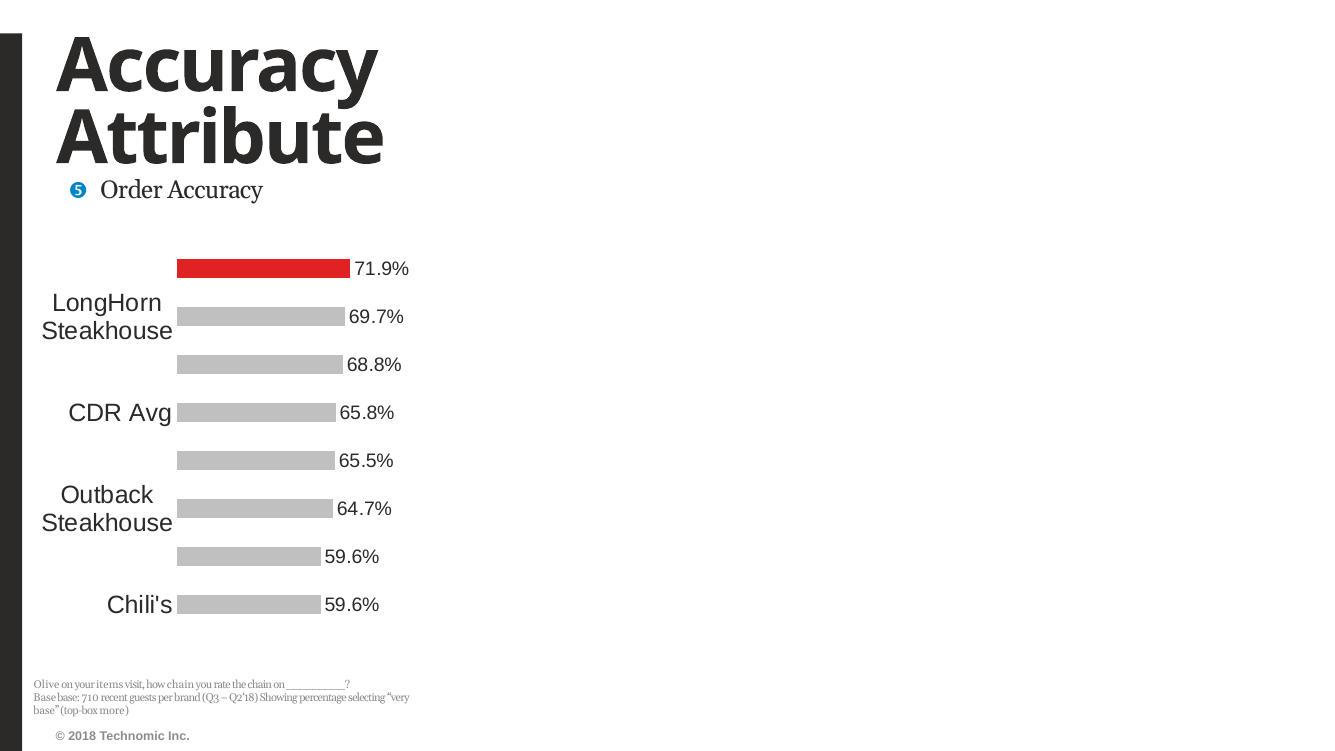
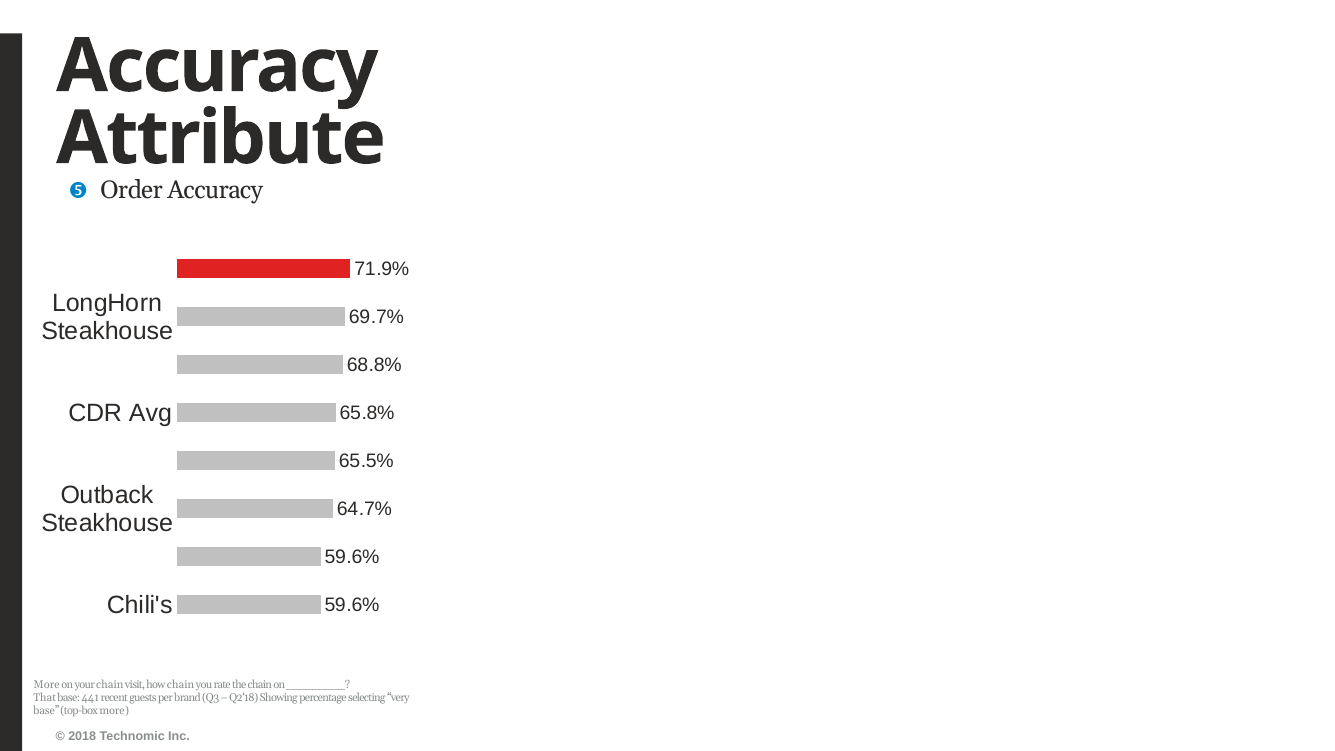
Olive: Olive -> More (47, 684)
your items: items -> chain (110, 684)
Base: Base -> That (45, 698)
710: 710 -> 441 (90, 698)
